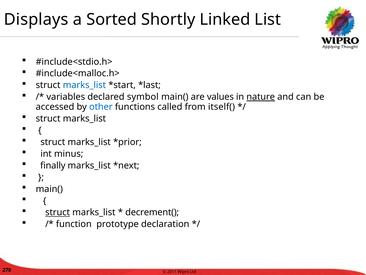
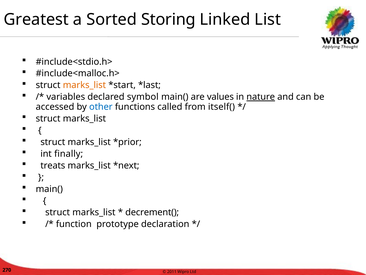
Displays: Displays -> Greatest (36, 19)
Shortly: Shortly -> Storing (168, 19)
marks_list colour: blue -> orange (84, 85)
minus: minus -> finally (69, 154)
finally: finally -> treats (53, 165)
struct underline: present -> none (58, 212)
